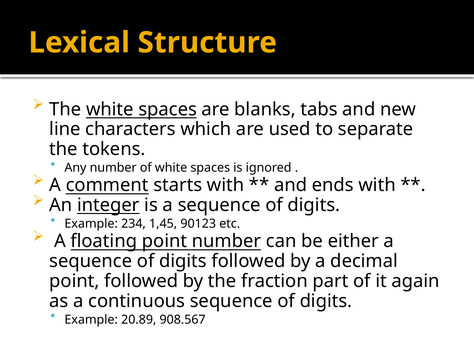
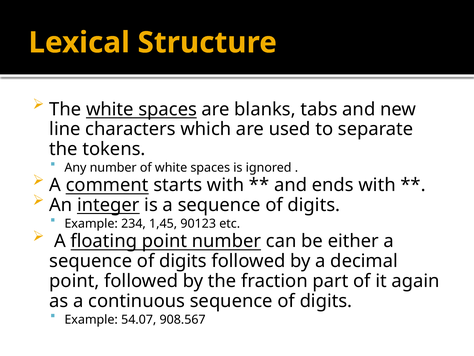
20.89: 20.89 -> 54.07 (139, 319)
